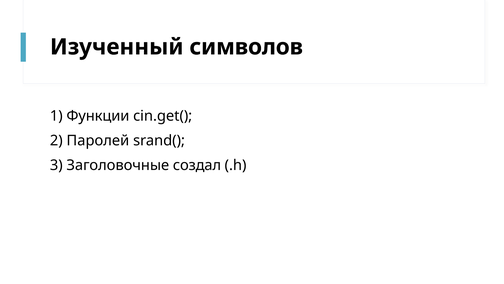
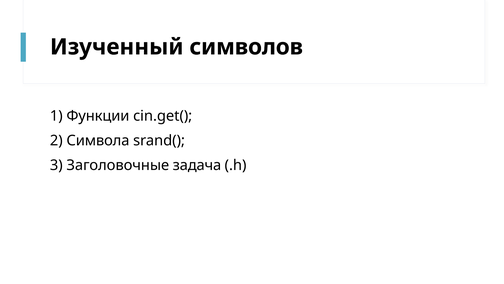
Паролей: Паролей -> Символа (98, 141)
создал: создал -> задача (197, 165)
